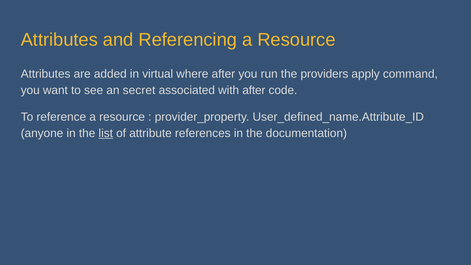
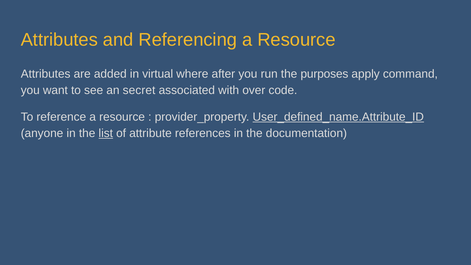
providers: providers -> purposes (324, 74)
with after: after -> over (254, 90)
User_defined_name.Attribute_ID underline: none -> present (338, 117)
